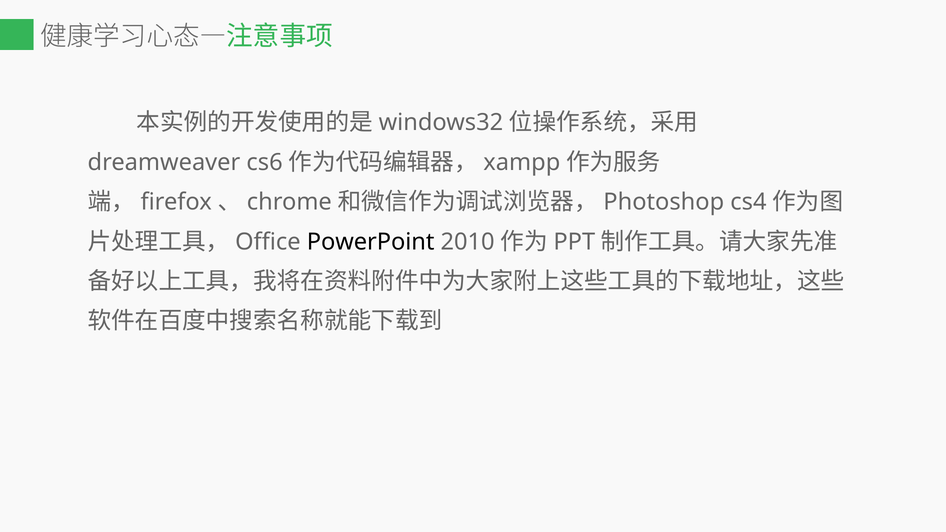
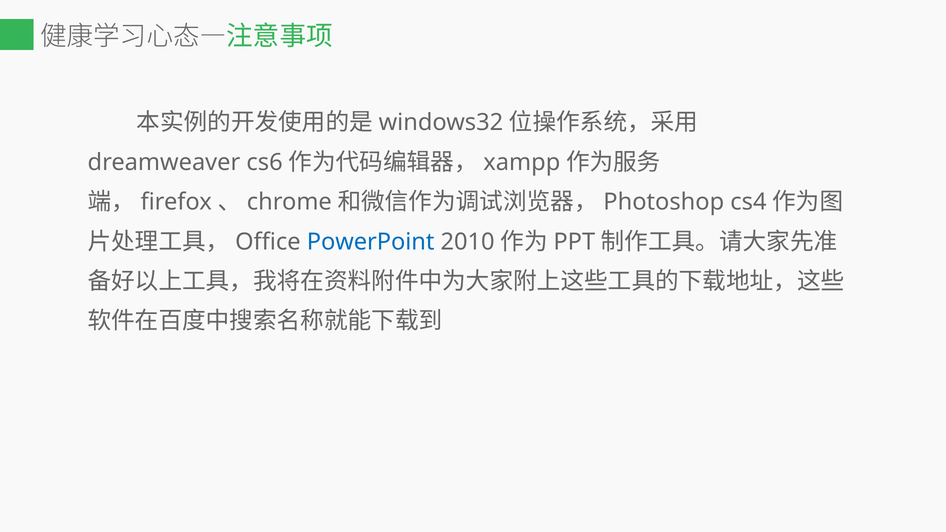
PowerPoint colour: black -> blue (371, 242)
